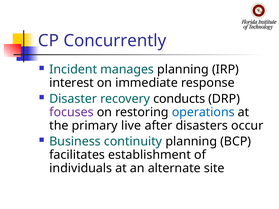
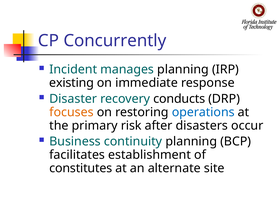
interest: interest -> existing (72, 83)
focuses colour: purple -> orange (71, 112)
live: live -> risk (131, 126)
individuals: individuals -> constitutes (81, 168)
